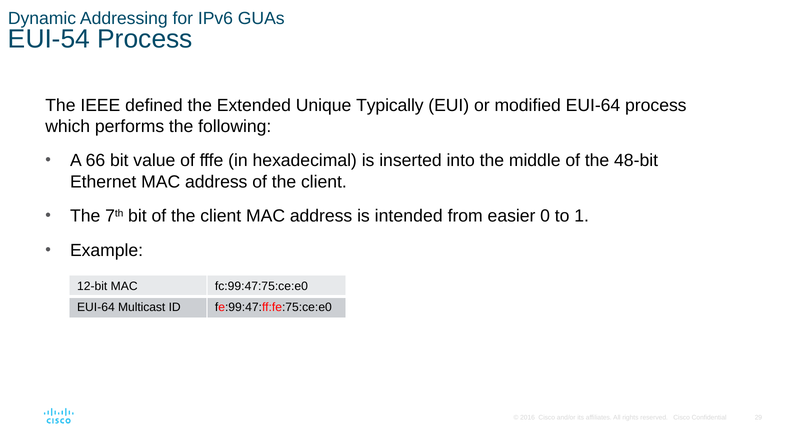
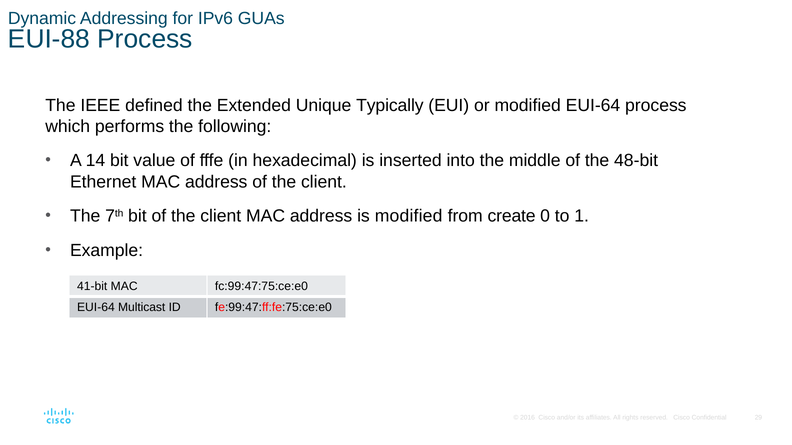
EUI-54: EUI-54 -> EUI-88 (49, 39)
66: 66 -> 14 (95, 161)
is intended: intended -> modified (409, 216)
easier: easier -> create (512, 216)
12-bit: 12-bit -> 41-bit (92, 286)
